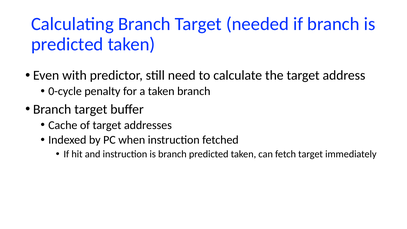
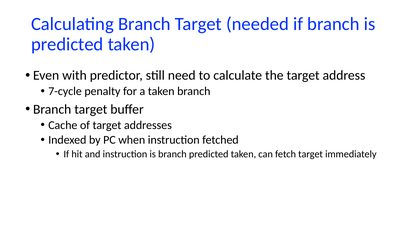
0-cycle: 0-cycle -> 7-cycle (65, 91)
